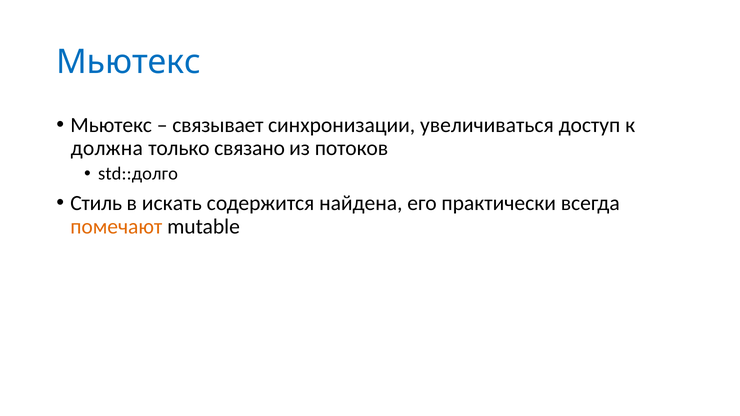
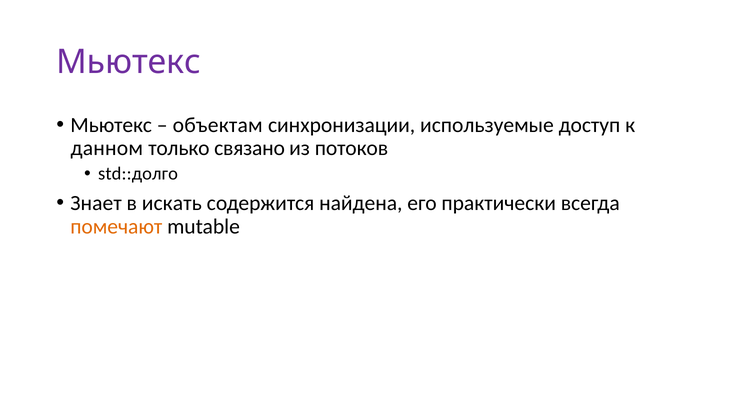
Мьютекс colour: blue -> purple (129, 62)
связывает: связывает -> объектам (218, 125)
увеличиваться: увеличиваться -> используемые (487, 125)
должна: должна -> данном (107, 148)
Стиль: Стиль -> Знает (96, 203)
